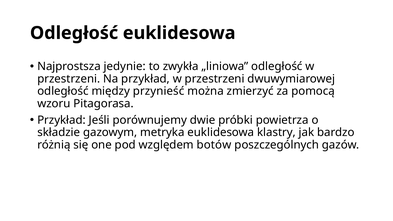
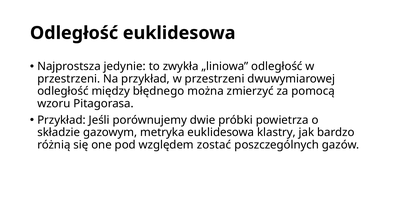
przynieść: przynieść -> błędnego (159, 91)
botów: botów -> zostać (214, 145)
